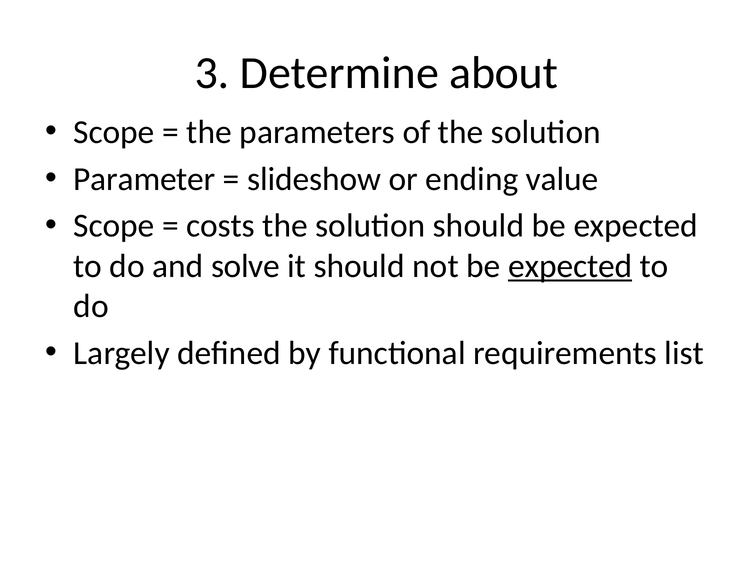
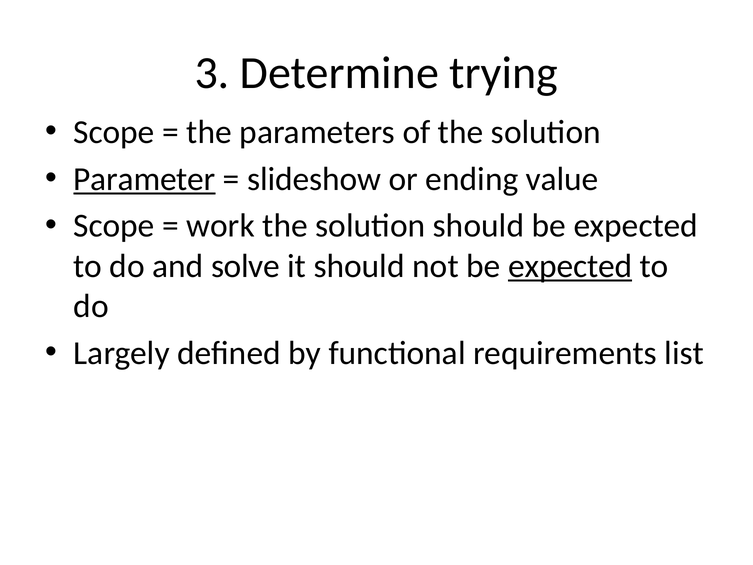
about: about -> trying (504, 73)
Parameter underline: none -> present (144, 179)
costs: costs -> work (221, 226)
